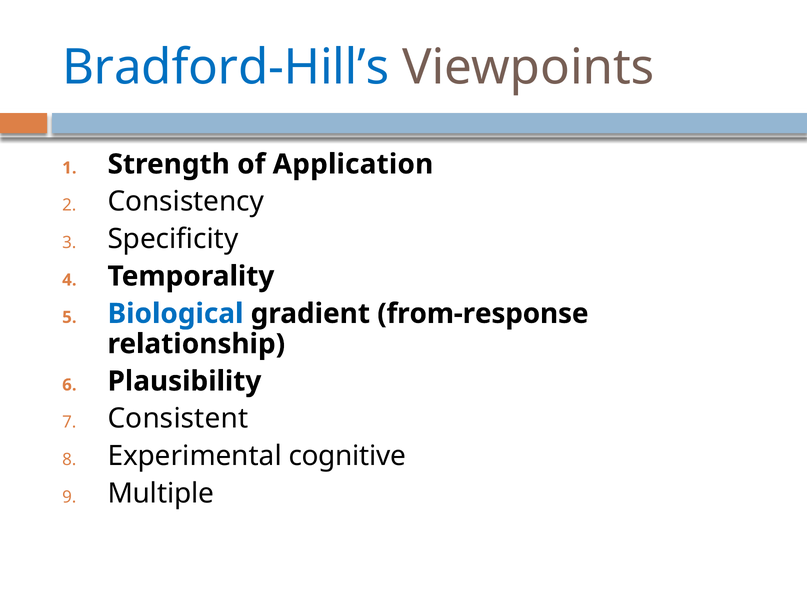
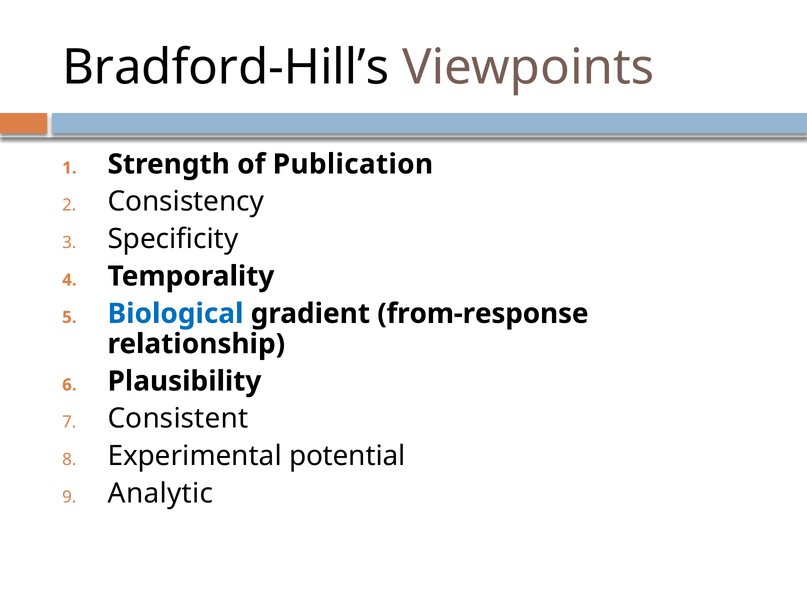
Bradford-Hill’s colour: blue -> black (226, 67)
Application: Application -> Publication (353, 164)
cognitive: cognitive -> potential (347, 455)
Multiple: Multiple -> Analytic (161, 493)
